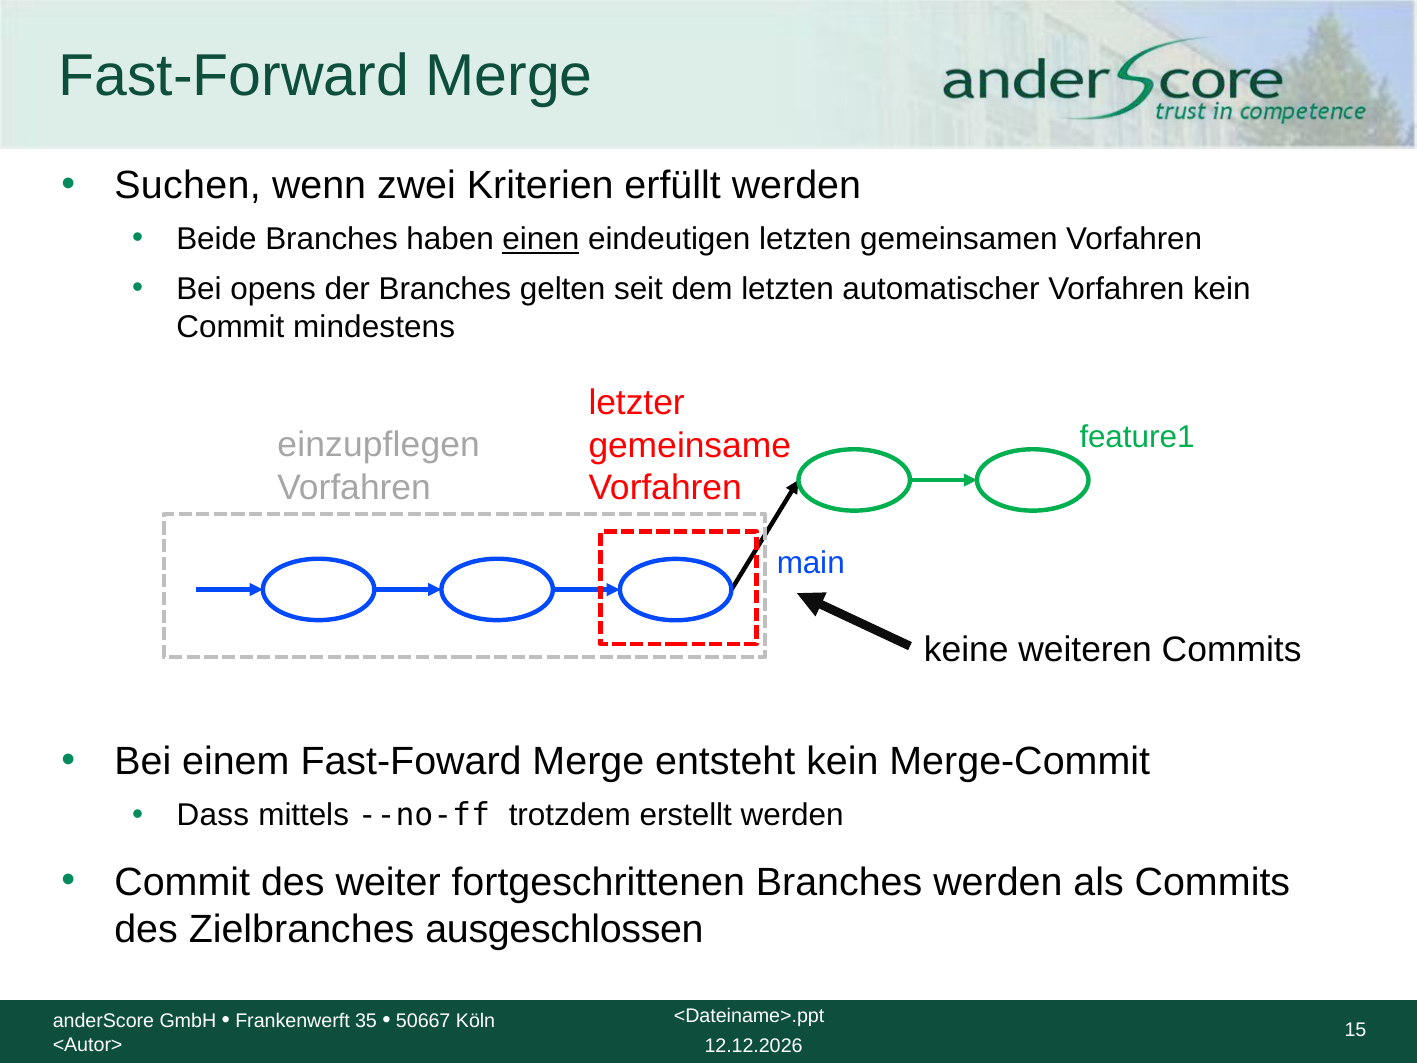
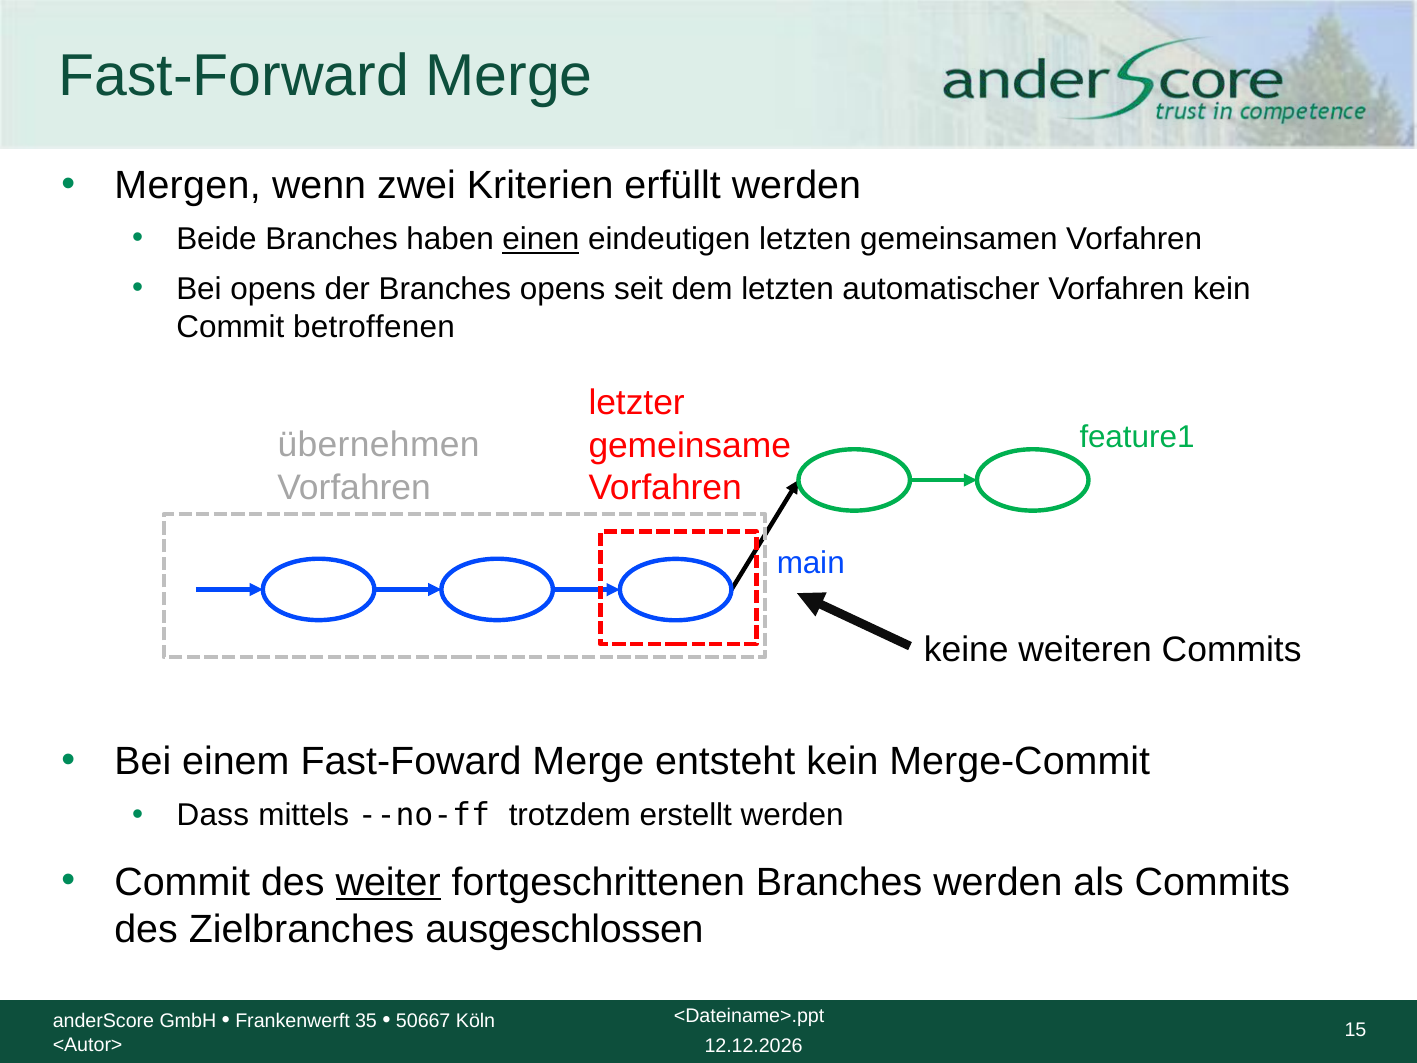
Suchen: Suchen -> Mergen (188, 185)
Branches gelten: gelten -> opens (563, 289)
mindestens: mindestens -> betroffenen (374, 327)
einzupflegen: einzupflegen -> übernehmen (379, 445)
weiter underline: none -> present (388, 882)
